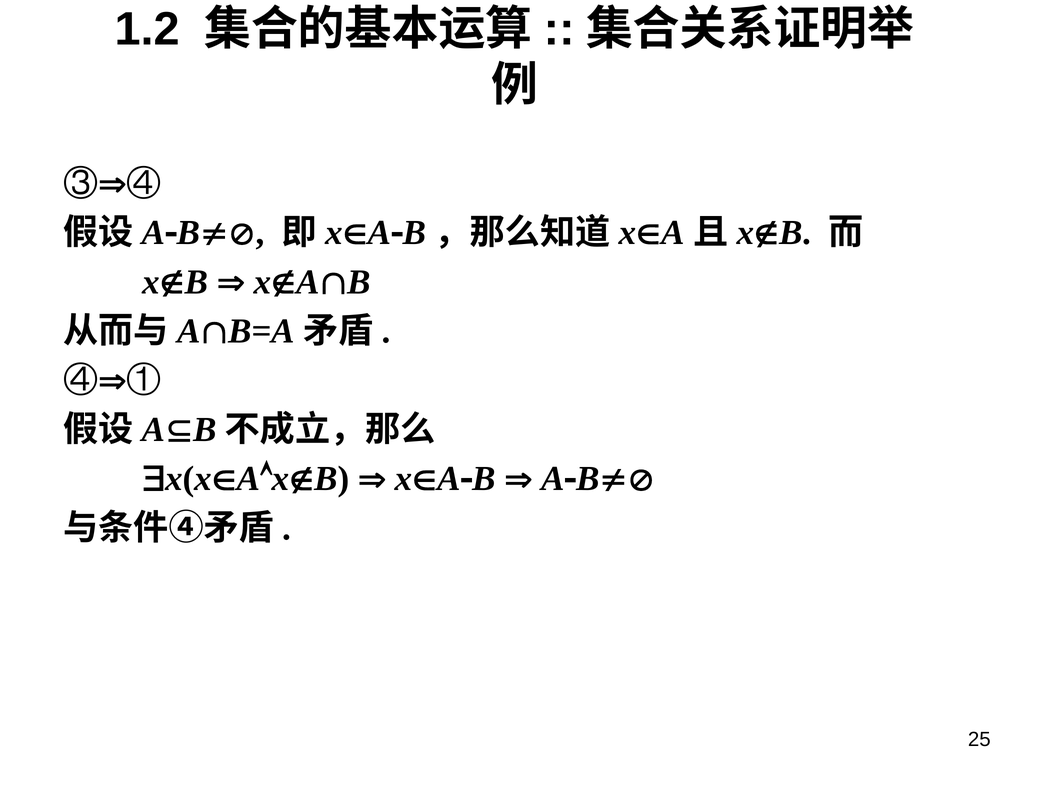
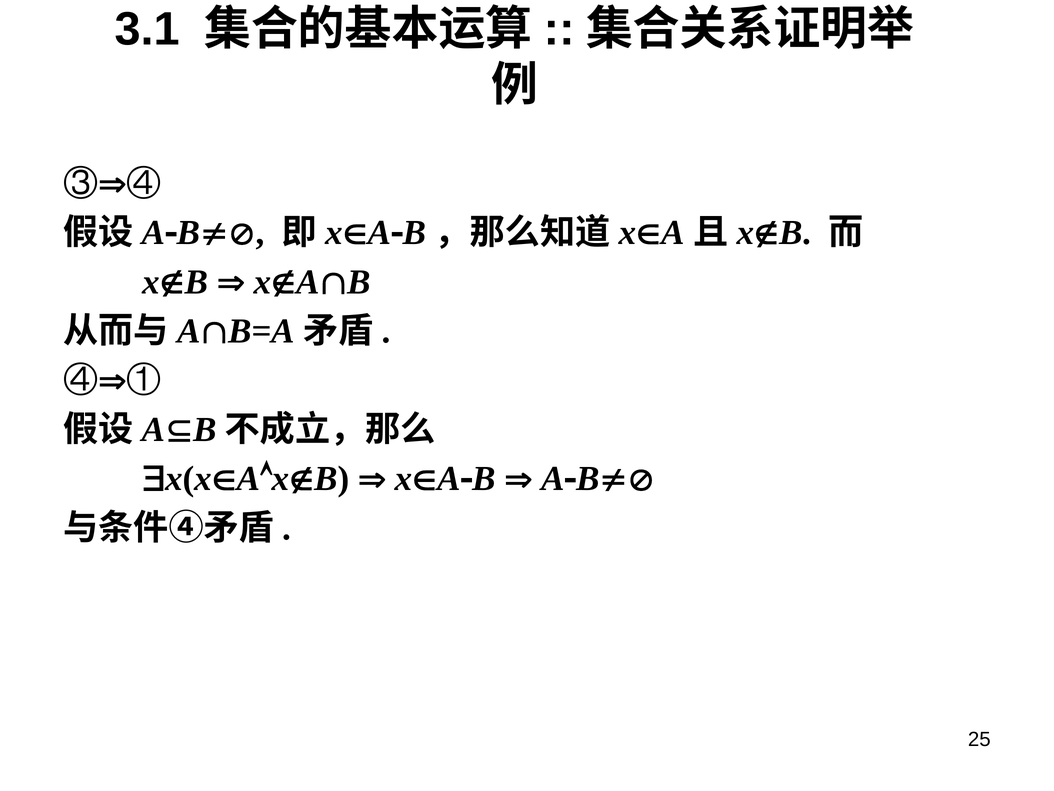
1.2: 1.2 -> 3.1 (147, 29)
